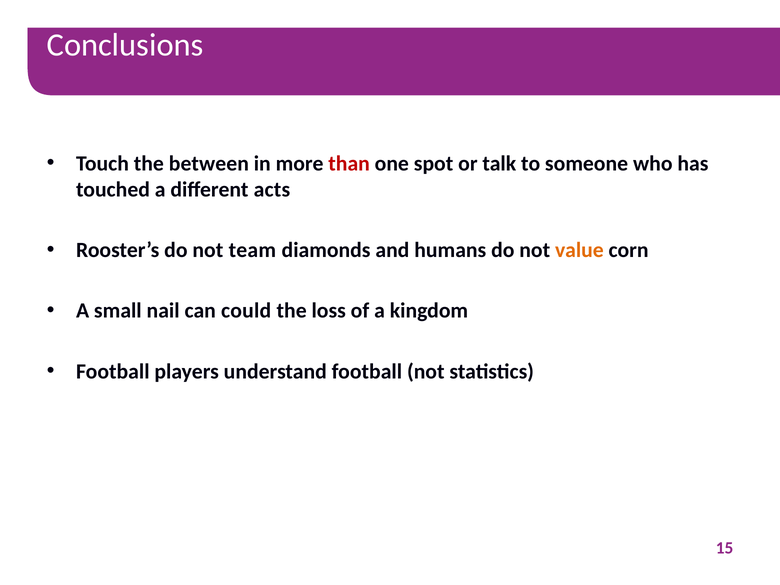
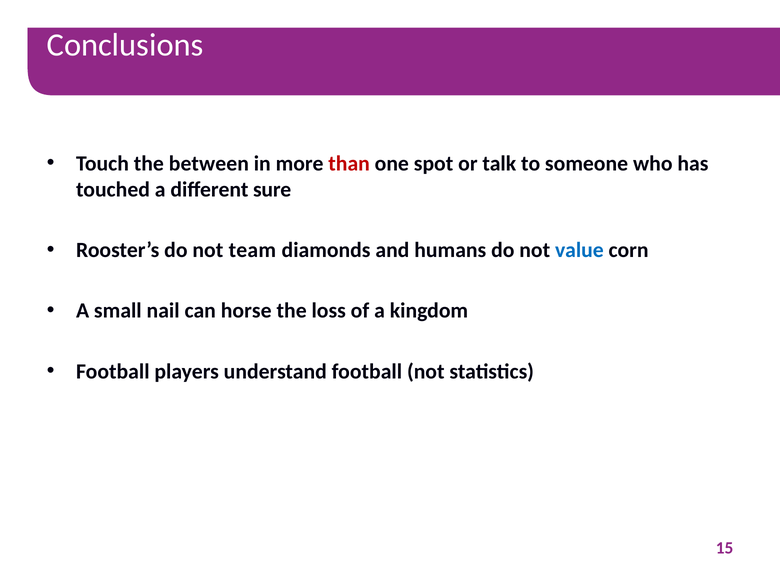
acts: acts -> sure (272, 189)
value colour: orange -> blue (579, 250)
could: could -> horse (246, 311)
